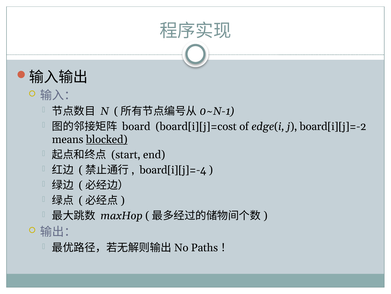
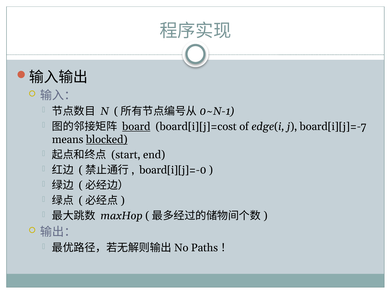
board underline: none -> present (136, 126)
board[i][j]=-2: board[i][j]=-2 -> board[i][j]=-7 (333, 126)
board[i][j]=-4: board[i][j]=-4 -> board[i][j]=-0 (173, 170)
